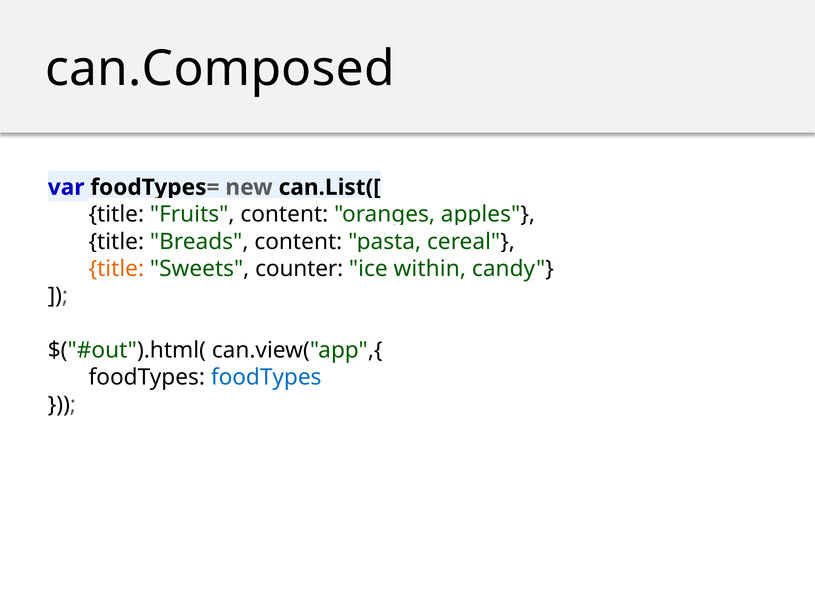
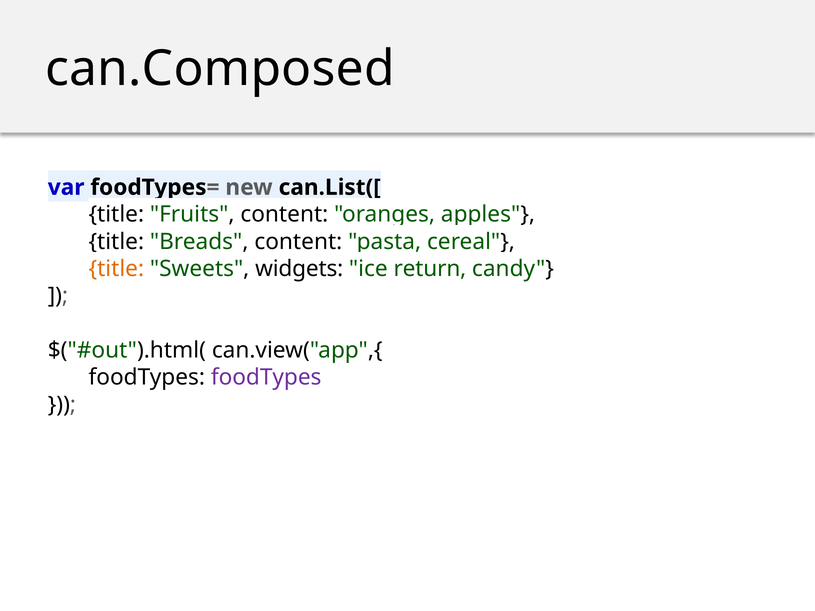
counter: counter -> widgets (299, 269)
within: within -> return (430, 269)
foodTypes colour: blue -> purple (266, 378)
